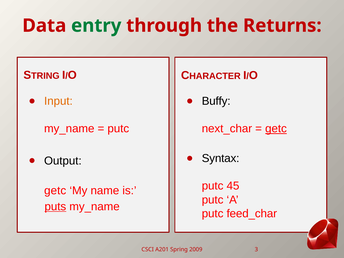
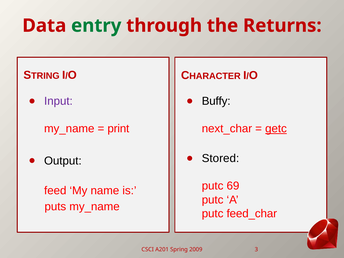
Input colour: orange -> purple (58, 101)
putc: putc -> print (118, 129)
Syntax: Syntax -> Stored (220, 158)
45: 45 -> 69 (233, 186)
getc: getc -> feed (55, 191)
puts underline: present -> none (55, 207)
